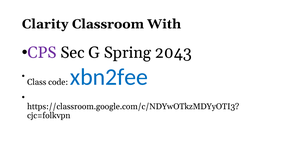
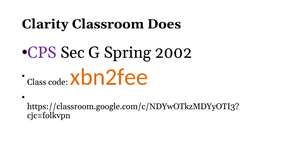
With: With -> Does (164, 24)
2043: 2043 -> 2002 (173, 52)
xbn2fee colour: blue -> orange (109, 77)
